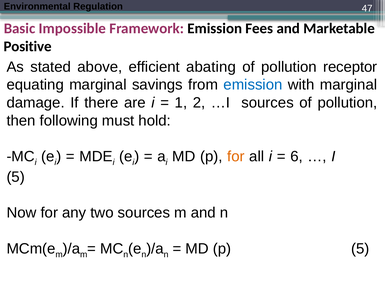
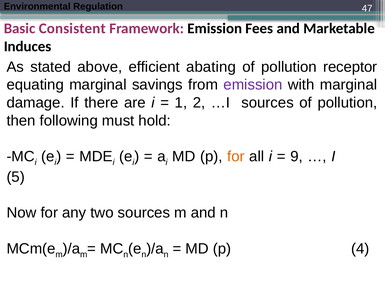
Impossible: Impossible -> Consistent (72, 29)
Positive: Positive -> Induces (28, 47)
emission colour: blue -> purple (253, 85)
6: 6 -> 9 (297, 157)
p 5: 5 -> 4 (360, 249)
